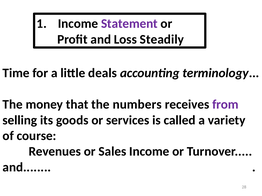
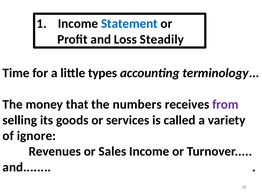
Statement colour: purple -> blue (129, 24)
deals: deals -> types (103, 73)
course: course -> ignore (36, 136)
